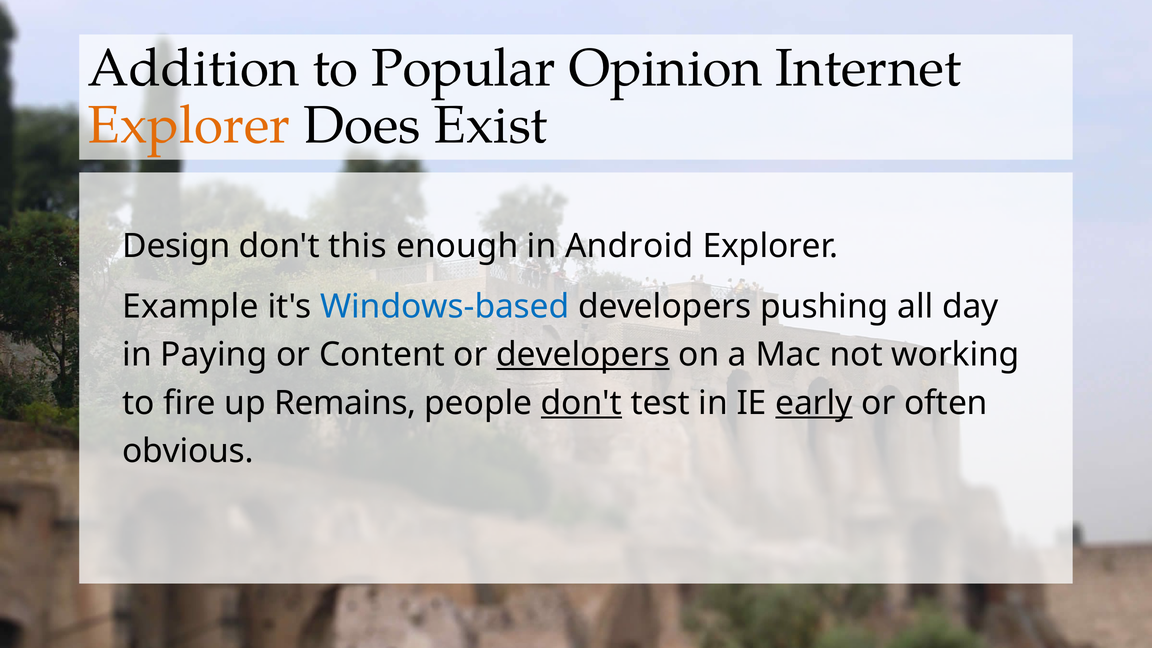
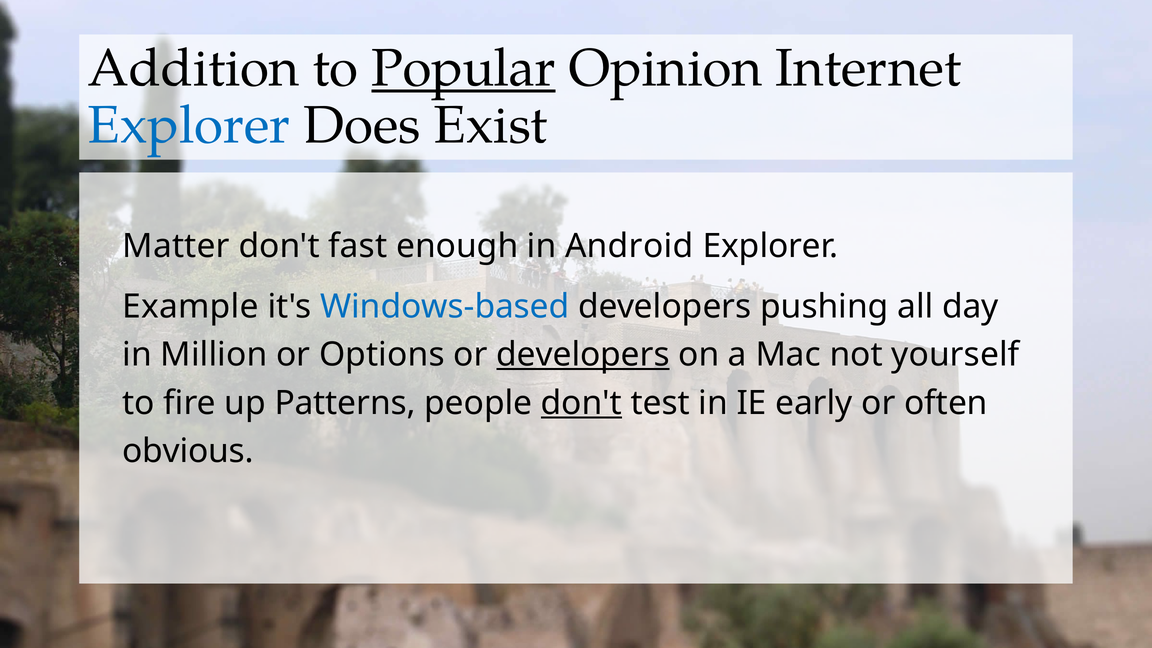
Popular underline: none -> present (464, 68)
Explorer colour: orange -> blue (189, 125)
Design: Design -> Matter (176, 246)
this: this -> fast (358, 246)
Paying: Paying -> Million (214, 355)
Content: Content -> Options (382, 355)
working: working -> yourself (955, 355)
Remains: Remains -> Patterns (345, 403)
early underline: present -> none (814, 403)
